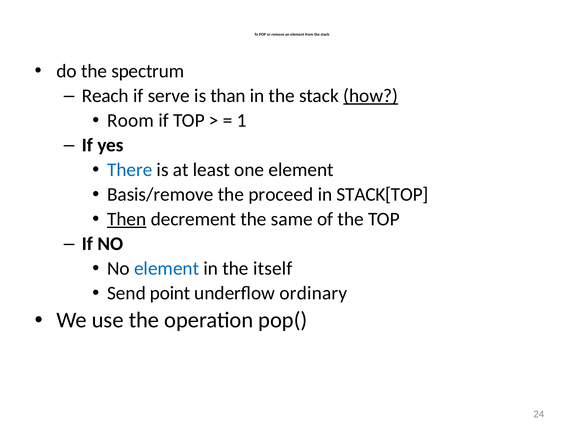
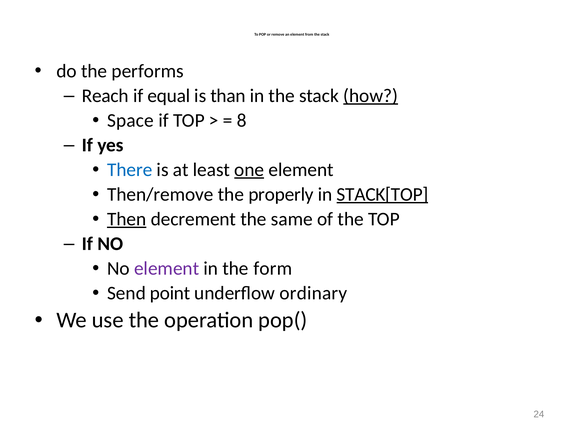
spectrum: spectrum -> performs (148, 71)
serve: serve -> equal (169, 96)
Room: Room -> Space (130, 120)
1: 1 -> 8 (242, 120)
one underline: none -> present (249, 170)
Basis/remove: Basis/remove -> Then/remove (160, 195)
proceed: proceed -> properly (281, 195)
STACK[TOP underline: none -> present (382, 195)
element colour: blue -> purple (167, 269)
itself: itself -> form (273, 269)
